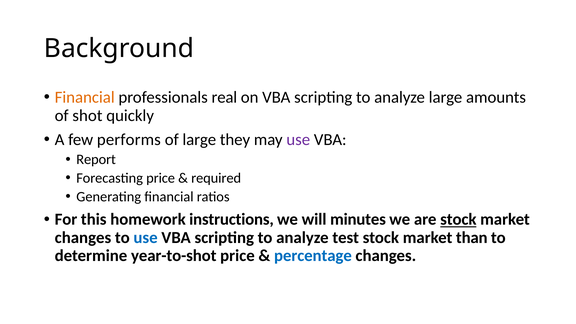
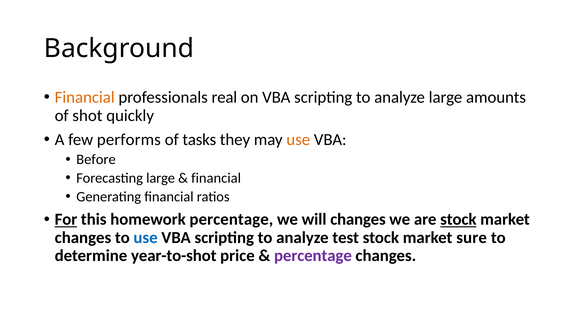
of large: large -> tasks (199, 140)
use colour: purple -> orange (298, 140)
Report: Report -> Before (96, 160)
Forecasting price: price -> large (161, 178)
required: required -> financial (216, 178)
For underline: none -> present (66, 219)
homework instructions: instructions -> percentage (231, 219)
will minutes: minutes -> changes (358, 219)
than: than -> sure (472, 238)
percentage colour: blue -> purple (313, 256)
